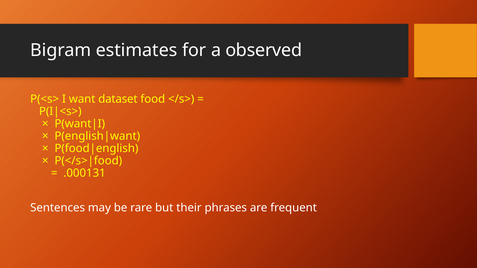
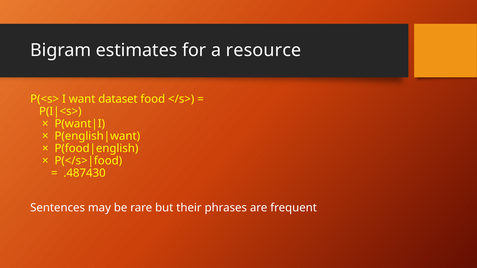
observed: observed -> resource (264, 50)
.000131: .000131 -> .487430 (85, 173)
